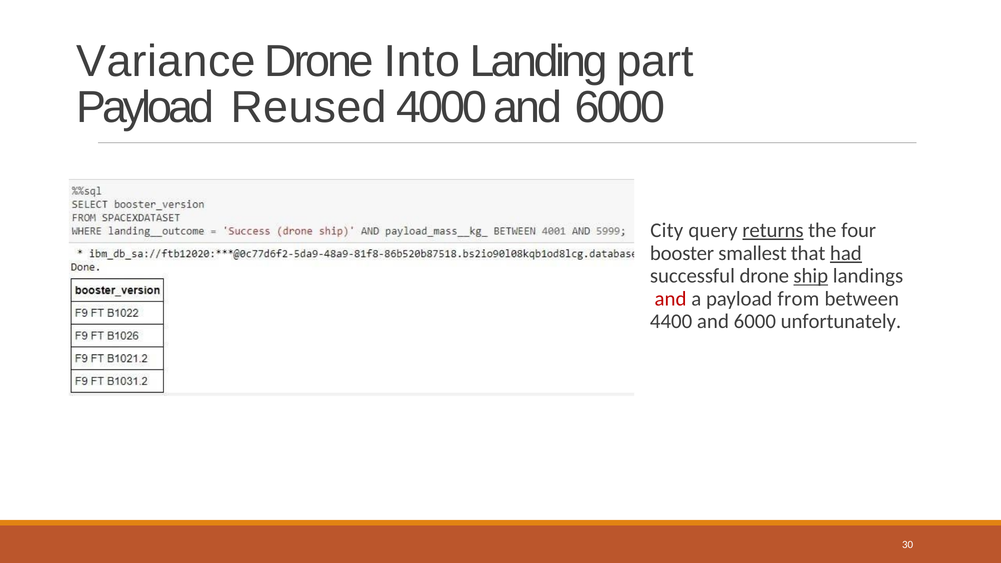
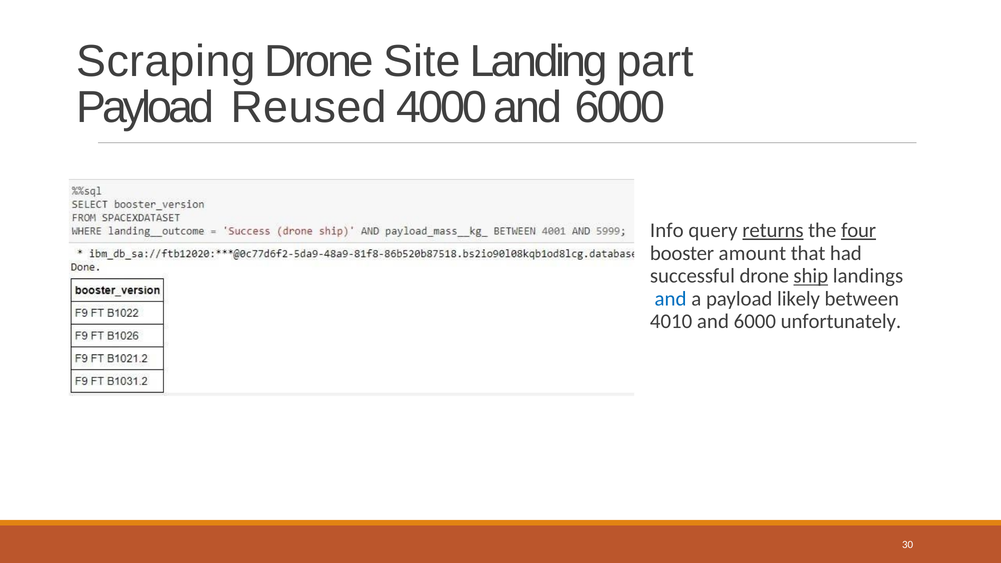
Variance: Variance -> Scraping (166, 62)
Into: Into -> Site (422, 62)
City: City -> Info (667, 230)
four underline: none -> present (859, 230)
smallest: smallest -> amount (752, 253)
had underline: present -> none (846, 253)
and colour: red -> blue (671, 299)
from: from -> likely (799, 299)
4400: 4400 -> 4010 (671, 322)
